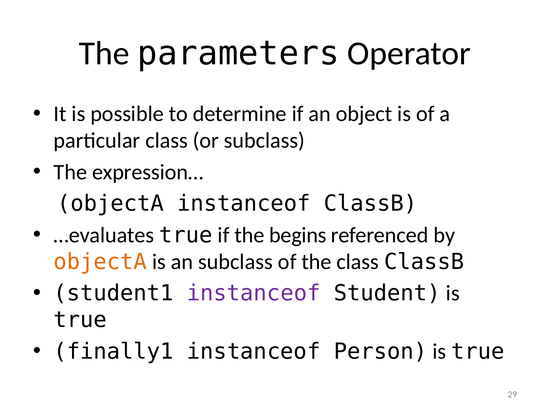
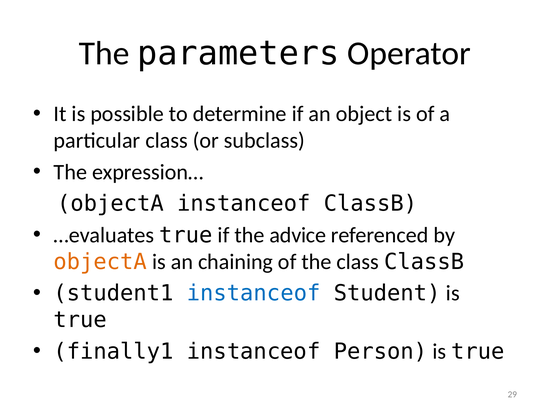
begins: begins -> advice (298, 235)
an subclass: subclass -> chaining (236, 261)
instanceof colour: purple -> blue (254, 293)
